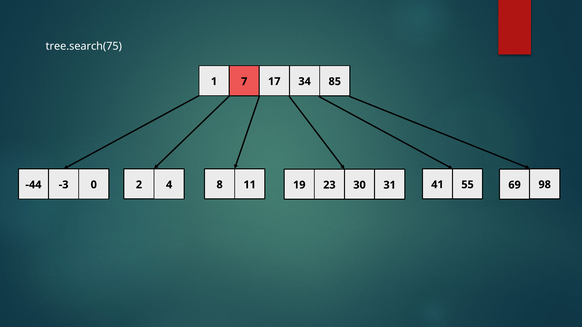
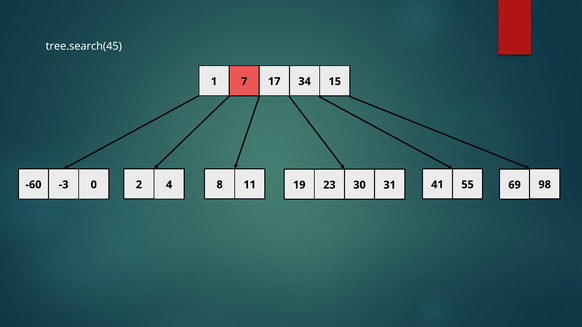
tree.search(75: tree.search(75 -> tree.search(45 (84, 46)
85: 85 -> 15 (335, 82)
-44: -44 -> -60 (33, 185)
